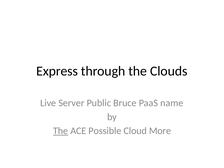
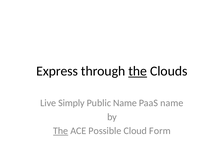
the underline: none -> present (138, 71)
Server: Server -> Simply (71, 103)
Public Bruce: Bruce -> Name (125, 103)
More: More -> Form (160, 131)
